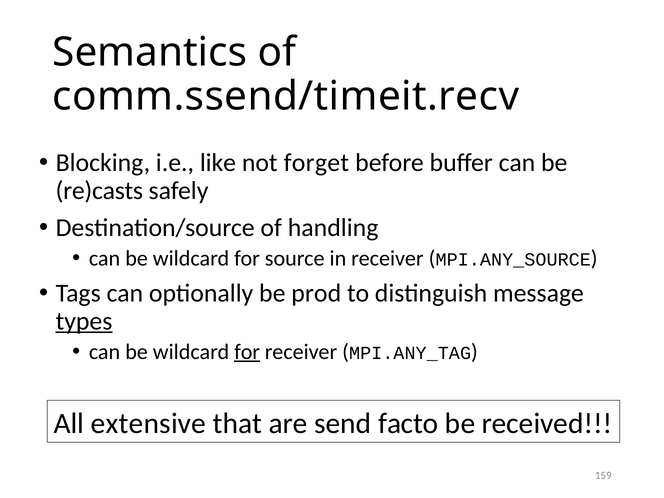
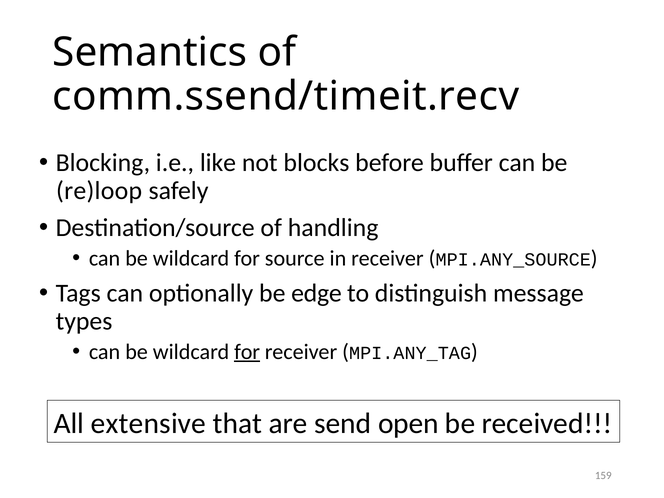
forget: forget -> blocks (316, 163)
re)casts: re)casts -> re)loop (99, 191)
prod: prod -> edge (316, 293)
types underline: present -> none (84, 321)
facto: facto -> open (408, 423)
